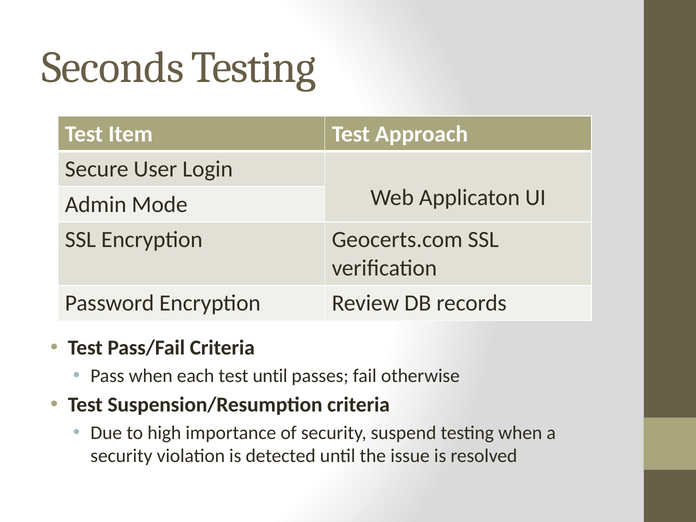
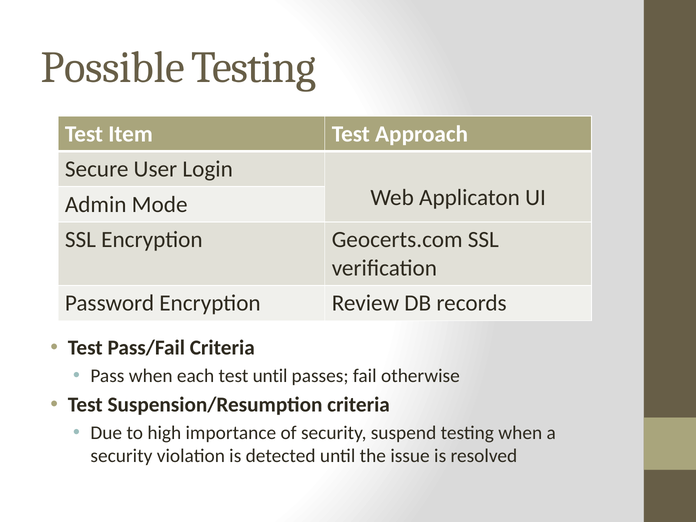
Seconds: Seconds -> Possible (113, 68)
